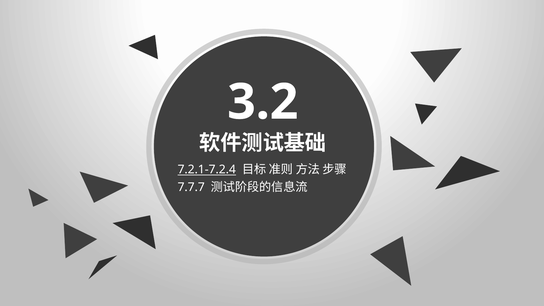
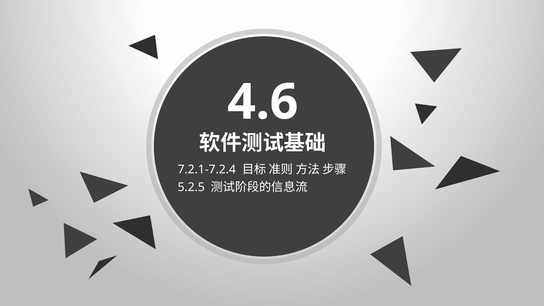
3.2: 3.2 -> 4.6 (263, 102)
7.2.1-7.2.4 underline: present -> none (207, 170)
7.7.7: 7.7.7 -> 5.2.5 (191, 187)
